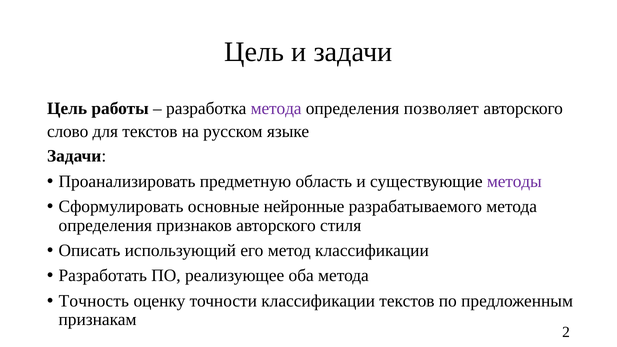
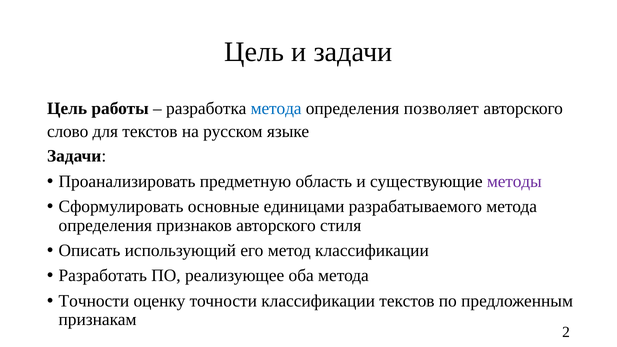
метода colour: purple -> blue (276, 108)
нейронные: нейронные -> единицами (304, 207)
Точность: Точность -> Точности (94, 301)
